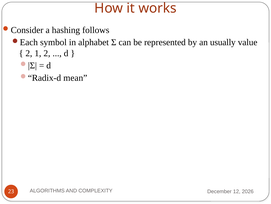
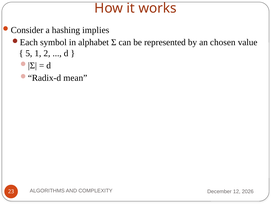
follows: follows -> implies (96, 30)
usually: usually -> chosen (223, 42)
2: 2 -> 5 (29, 53)
